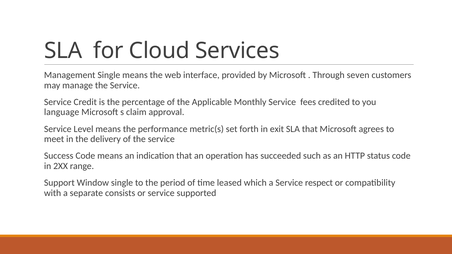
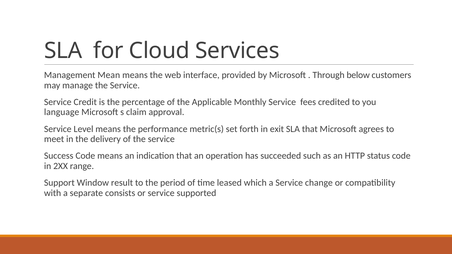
Management Single: Single -> Mean (109, 75)
seven: seven -> below (358, 75)
Window single: single -> result (122, 183)
respect: respect -> change (319, 183)
